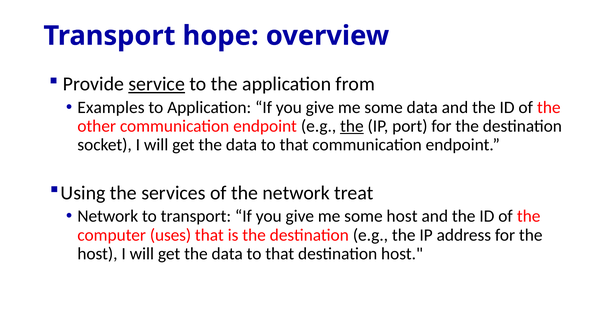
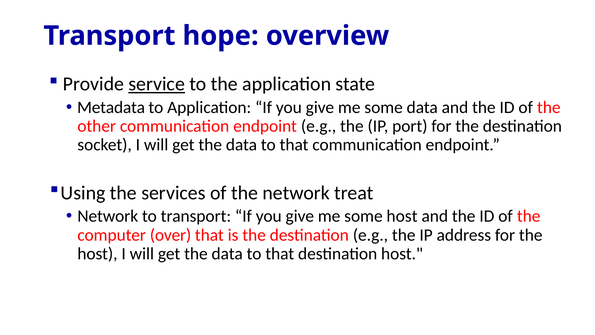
from: from -> state (355, 84)
Examples: Examples -> Metadata (111, 107)
the underline: present -> none (352, 126)
uses: uses -> over (171, 235)
